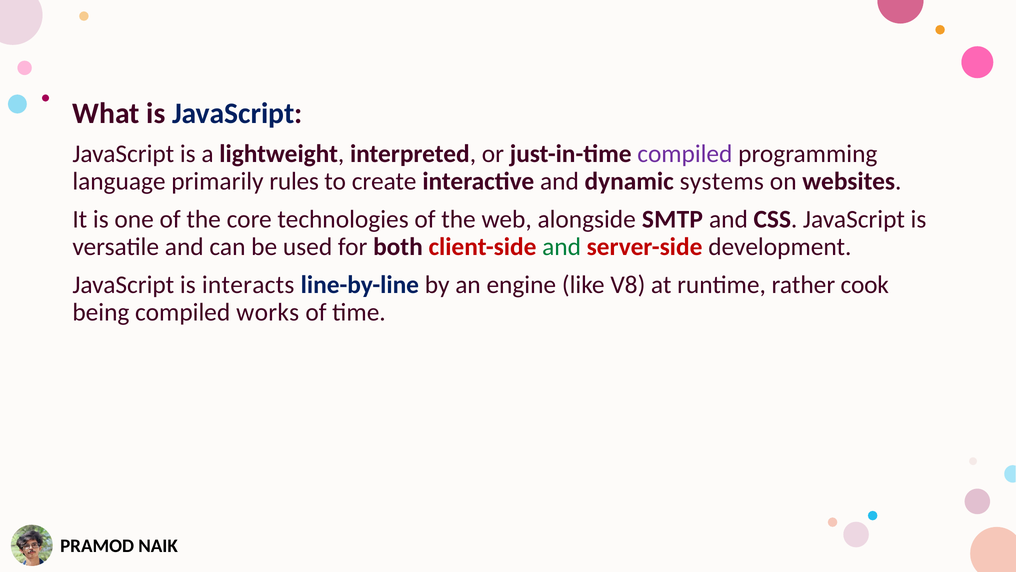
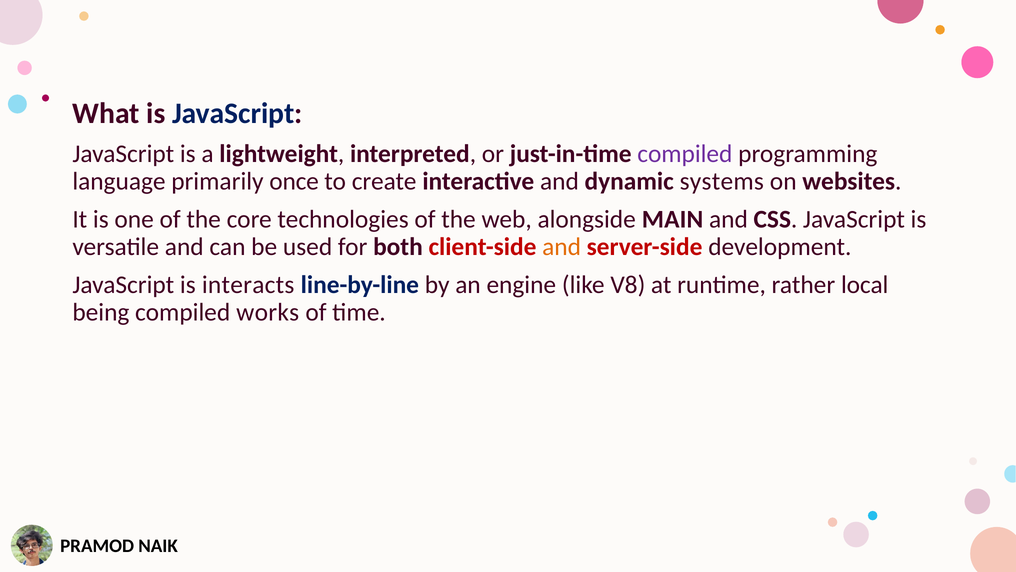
rules: rules -> once (294, 181)
SMTP: SMTP -> MAIN (673, 219)
and colour: green -> orange (562, 246)
cook: cook -> local (865, 284)
